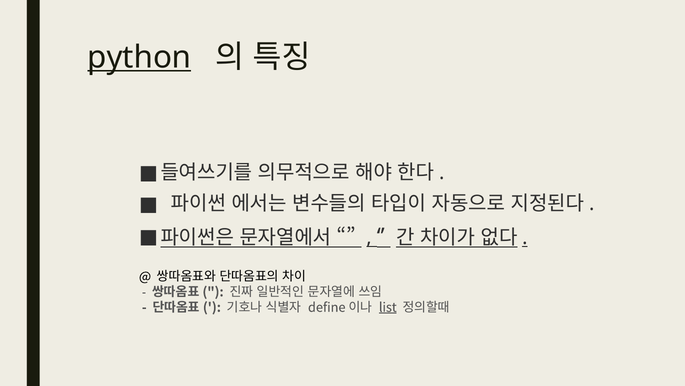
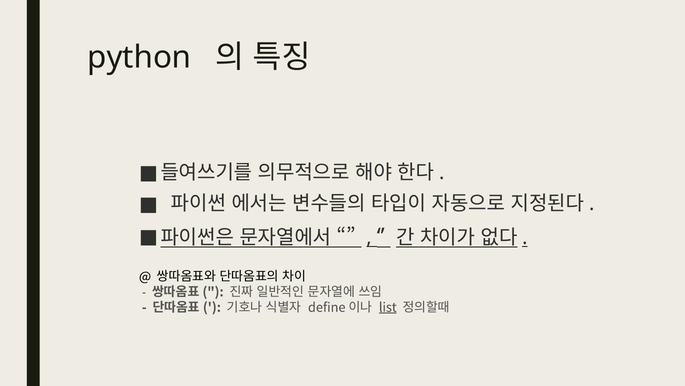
python underline: present -> none (139, 57)
